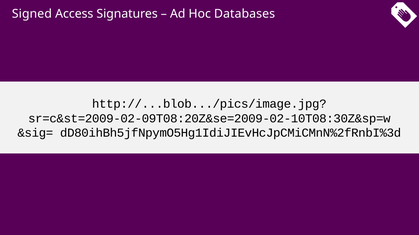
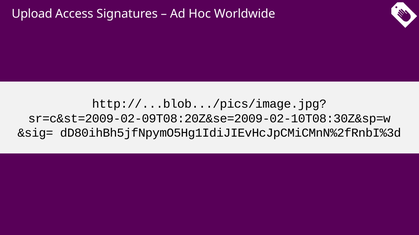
Signed: Signed -> Upload (32, 14)
Databases: Databases -> Worldwide (245, 14)
